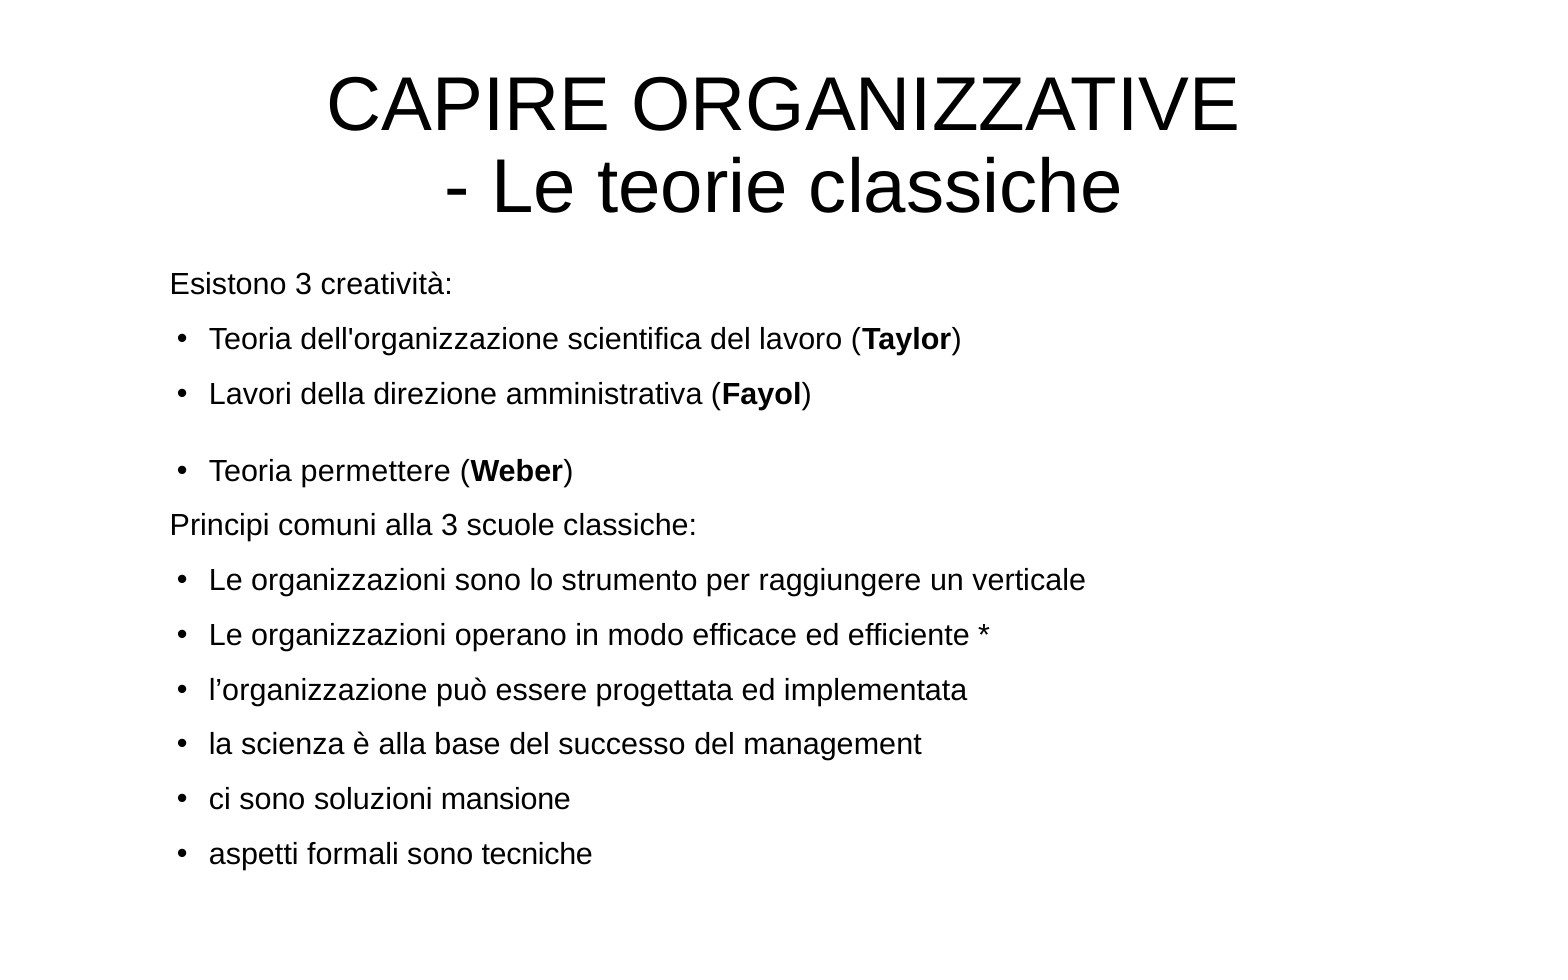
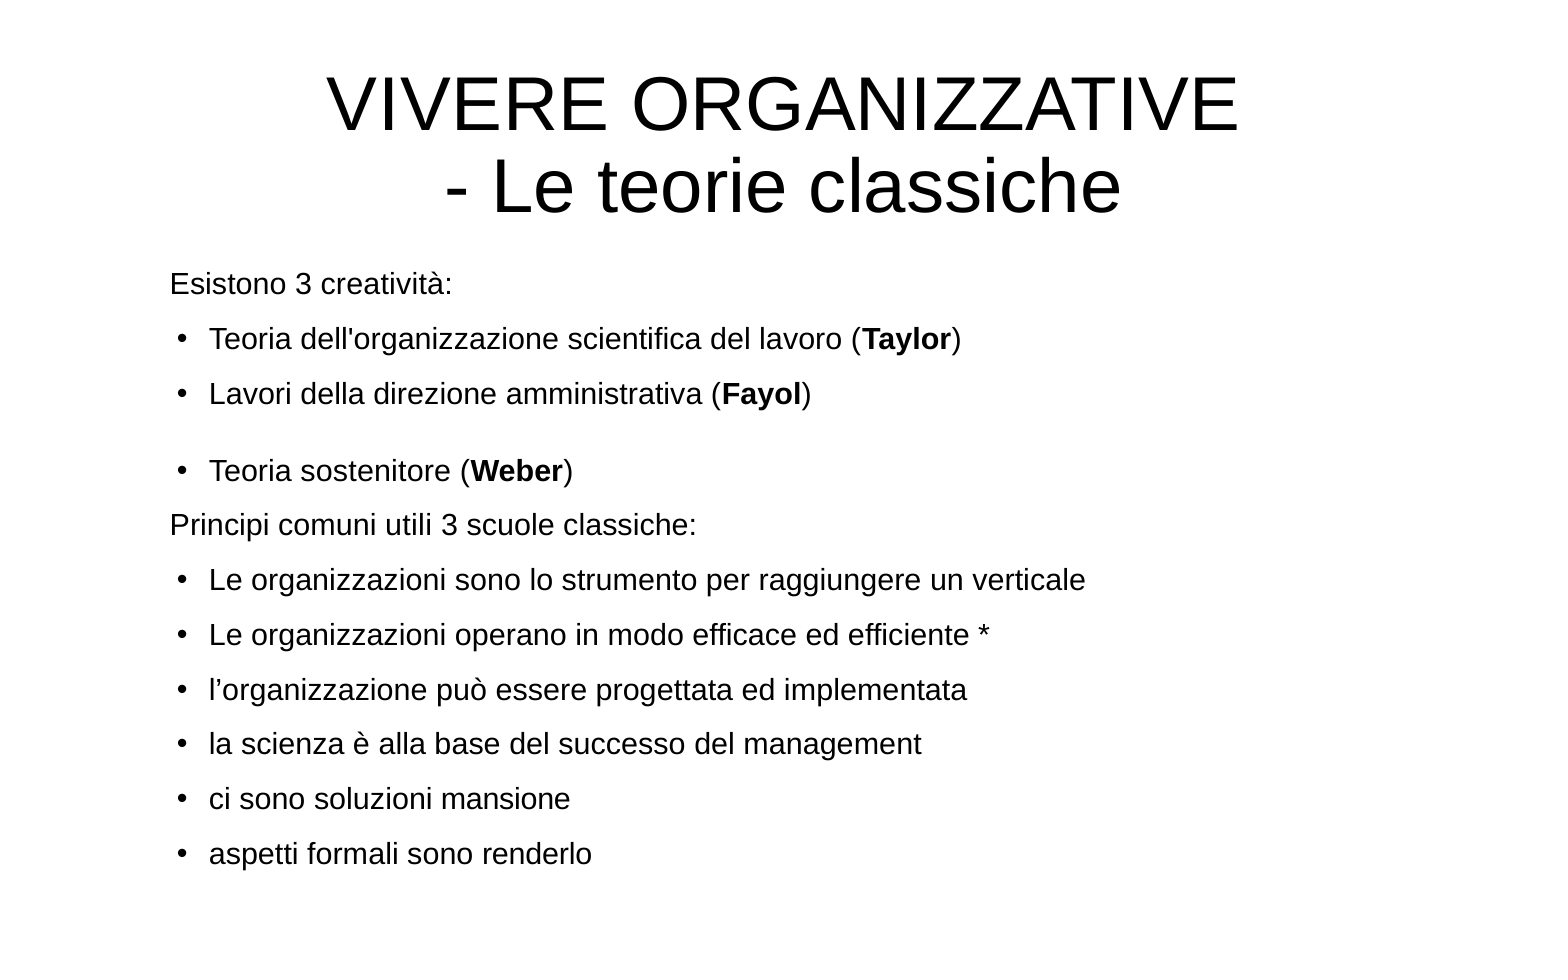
CAPIRE: CAPIRE -> VIVERE (468, 105)
permettere: permettere -> sostenitore (376, 472)
comuni alla: alla -> utili (409, 526)
tecniche: tecniche -> renderlo (537, 854)
